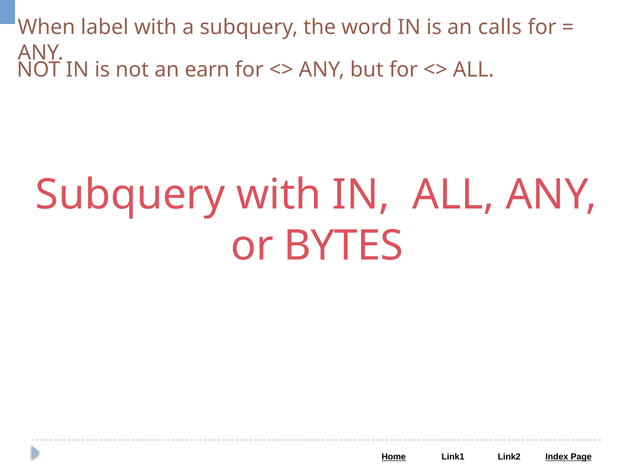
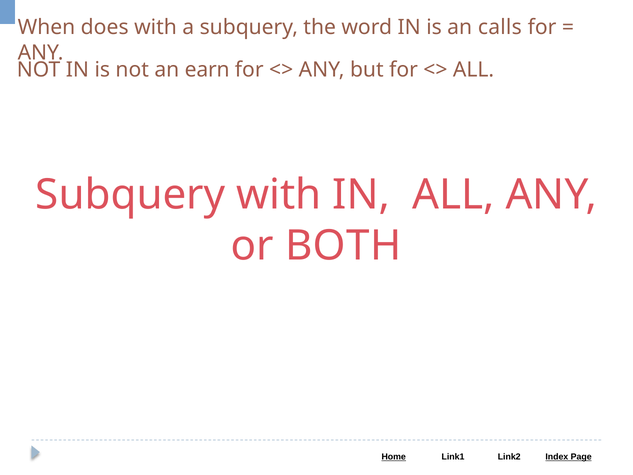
label: label -> does (105, 27)
BYTES: BYTES -> BOTH (343, 246)
